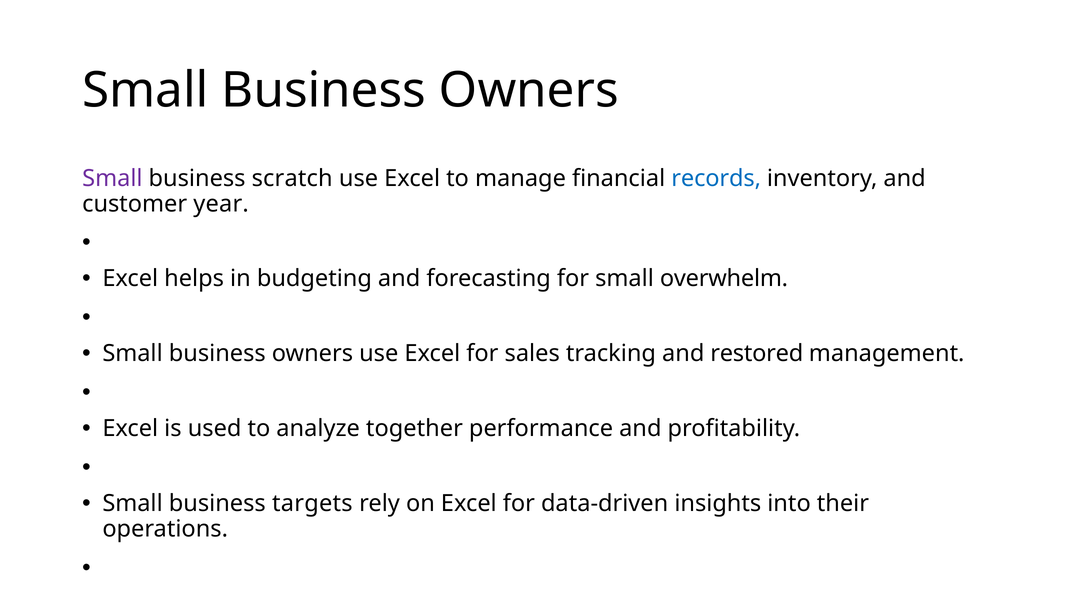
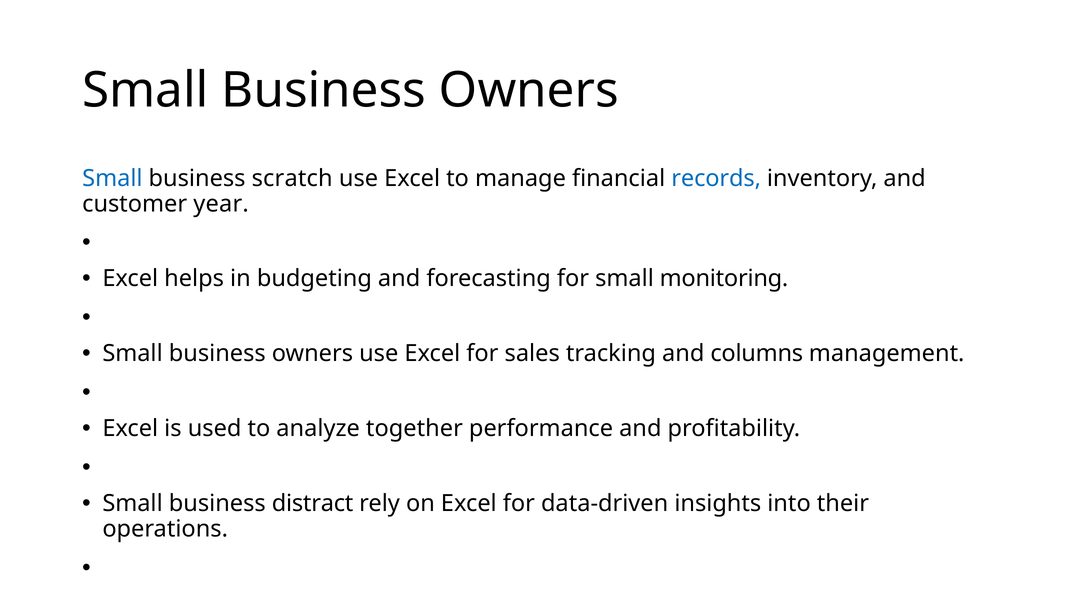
Small colour: purple -> blue (112, 178)
overwhelm: overwhelm -> monitoring (724, 278)
restored: restored -> columns (757, 353)
targets: targets -> distract (313, 503)
